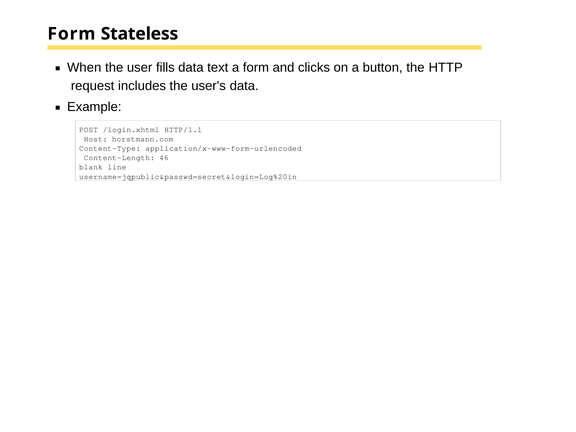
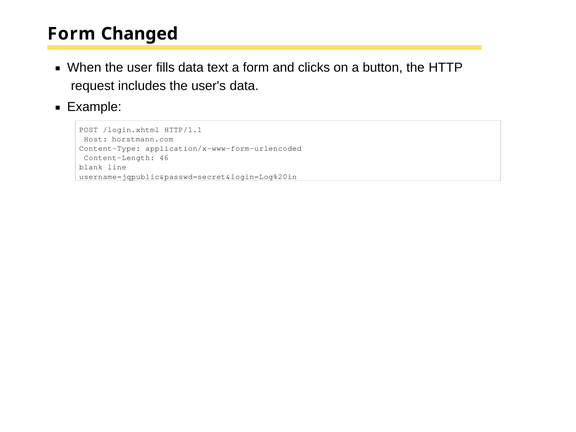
Stateless: Stateless -> Changed (139, 34)
